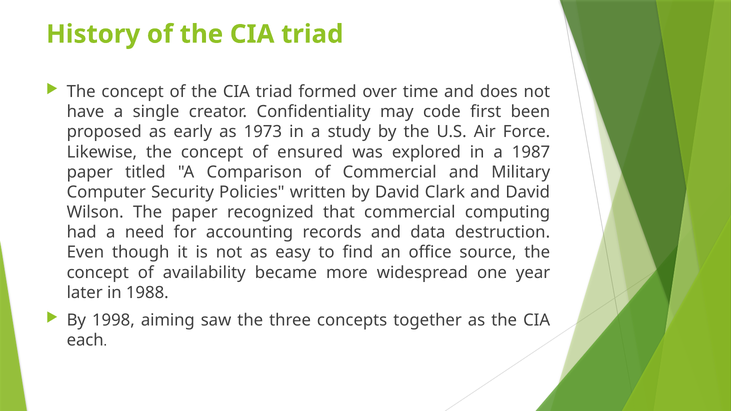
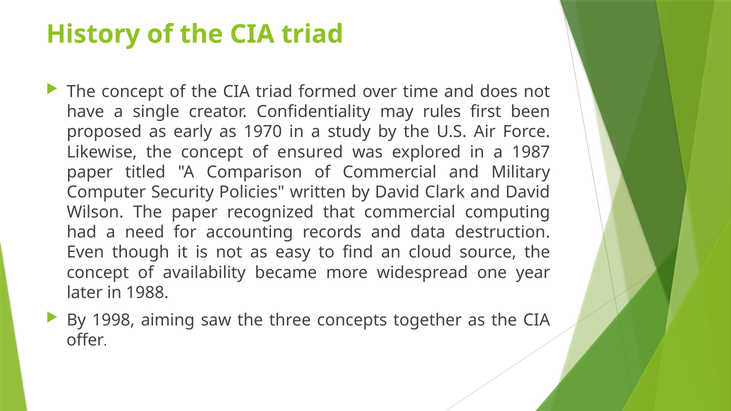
code: code -> rules (442, 112)
1973: 1973 -> 1970 (263, 132)
office: office -> cloud (430, 253)
each: each -> offer (85, 341)
